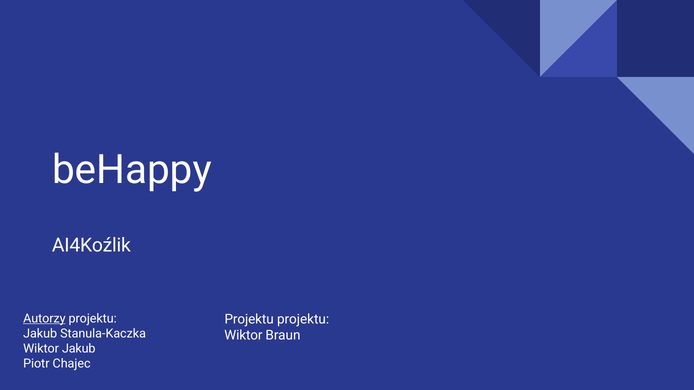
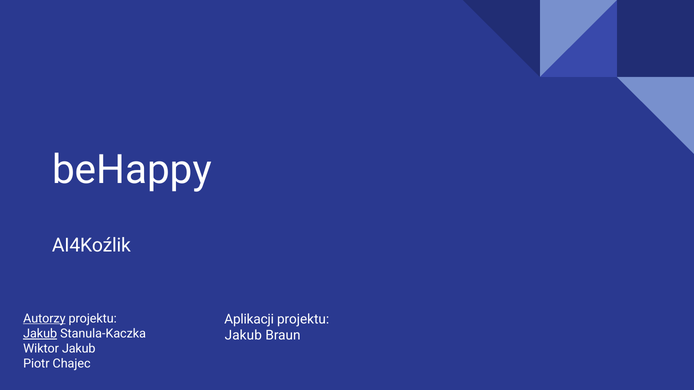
Projektu: Projektu -> Aplikacji (249, 319)
Jakub underline: none -> present (40, 334)
Wiktor: Wiktor -> Jakub (243, 336)
